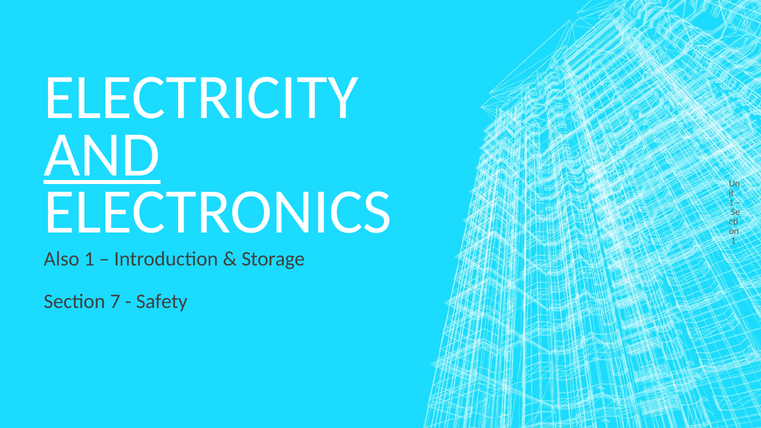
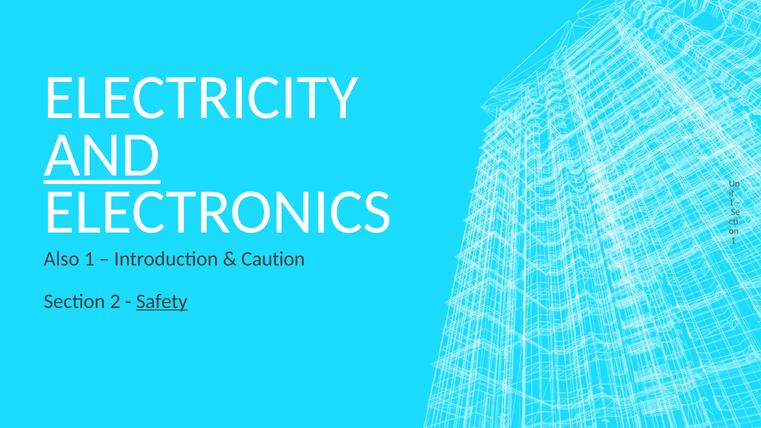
Storage: Storage -> Caution (273, 259)
7: 7 -> 2 (115, 301)
Safety underline: none -> present (162, 301)
